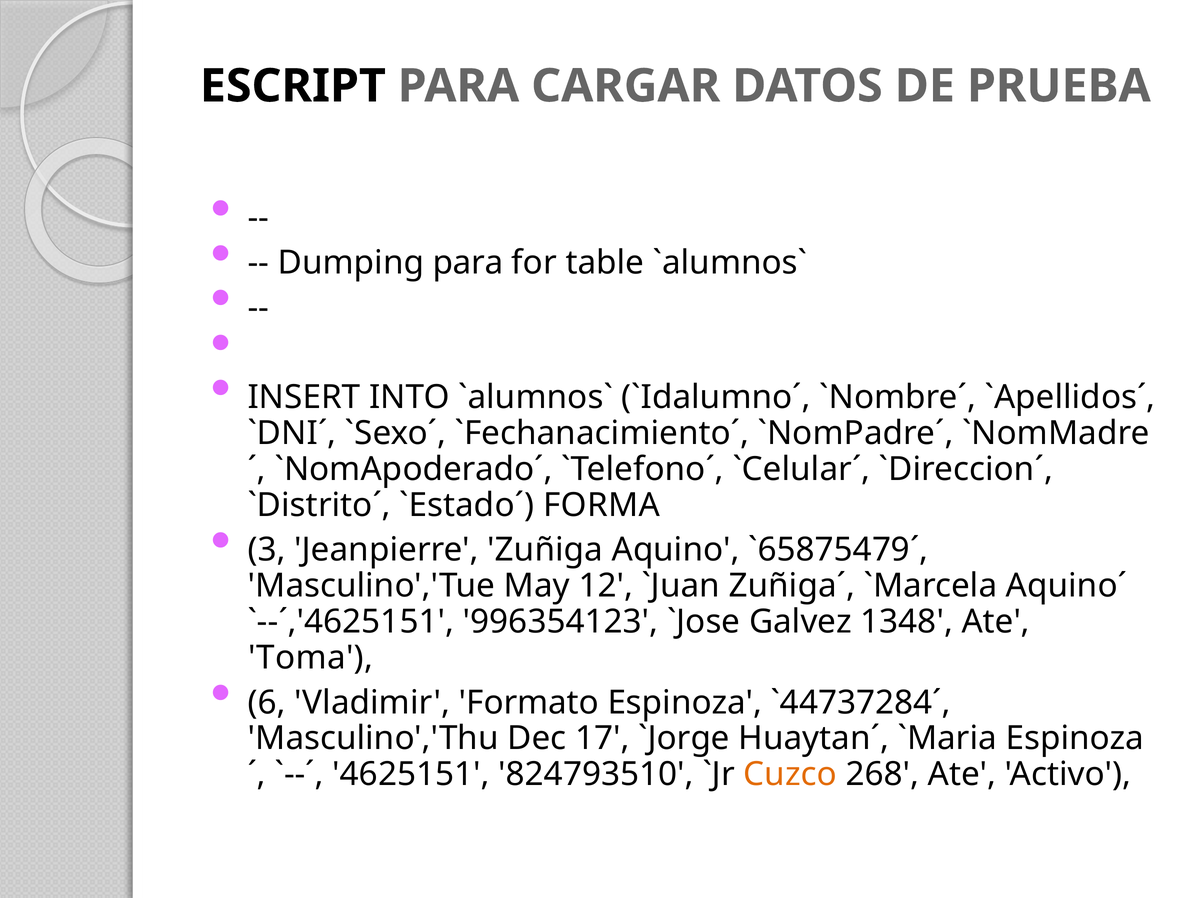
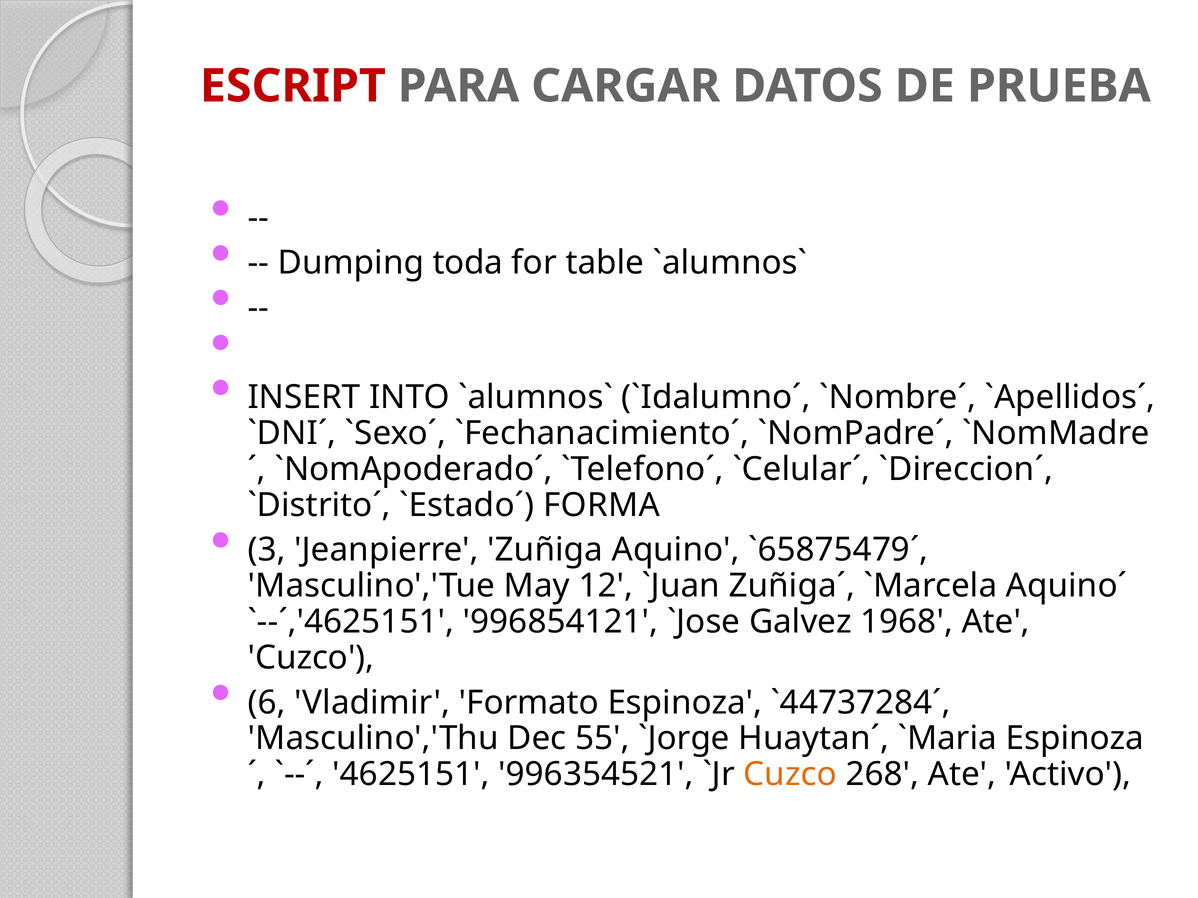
ESCRIPT colour: black -> red (293, 86)
Dumping para: para -> toda (468, 263)
996354123: 996354123 -> 996854121 (561, 622)
1348: 1348 -> 1968 (907, 622)
Toma: Toma -> Cuzco (311, 658)
17: 17 -> 55 (602, 739)
824793510: 824793510 -> 996354521 (596, 775)
